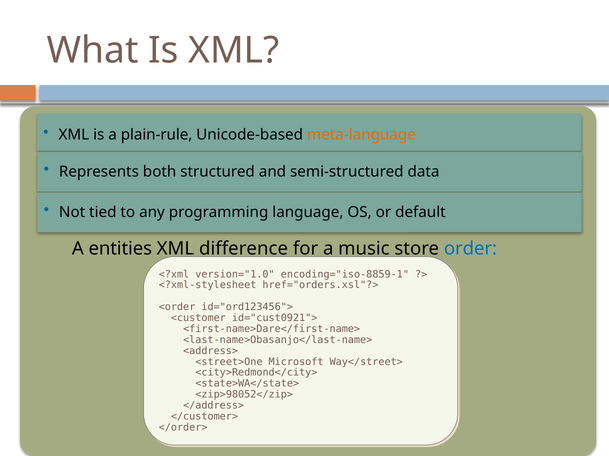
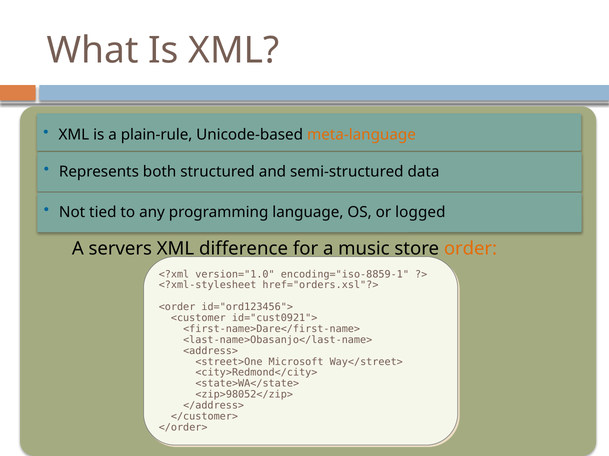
default: default -> logged (420, 213)
entities: entities -> servers (120, 249)
order colour: blue -> orange (470, 249)
